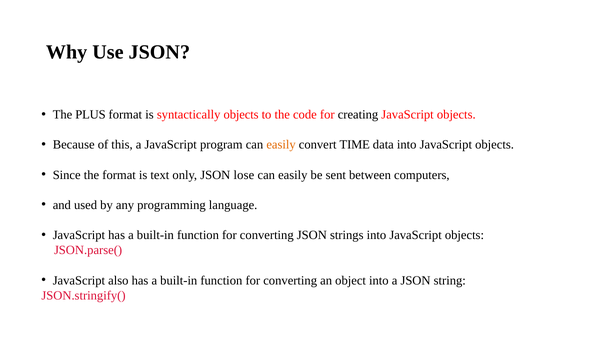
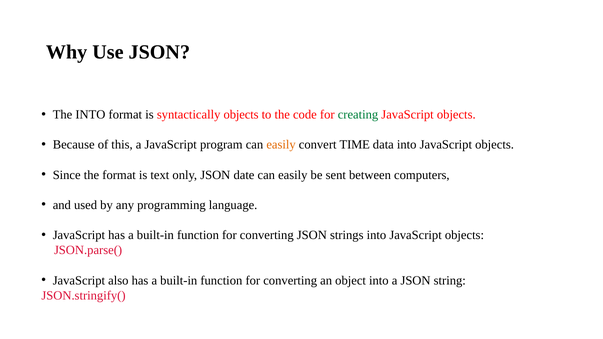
The PLUS: PLUS -> INTO (90, 115)
creating colour: black -> green (358, 115)
lose: lose -> date (244, 175)
